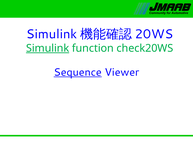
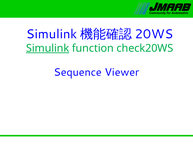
Sequence underline: present -> none (78, 72)
